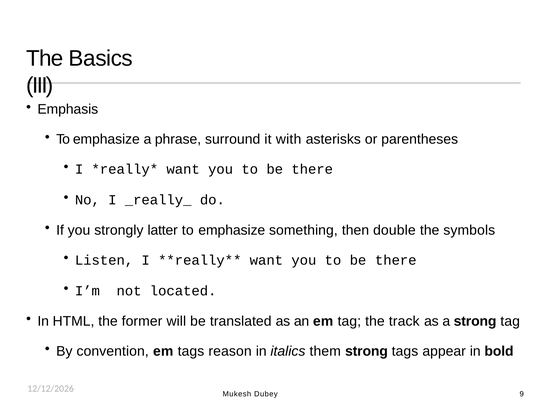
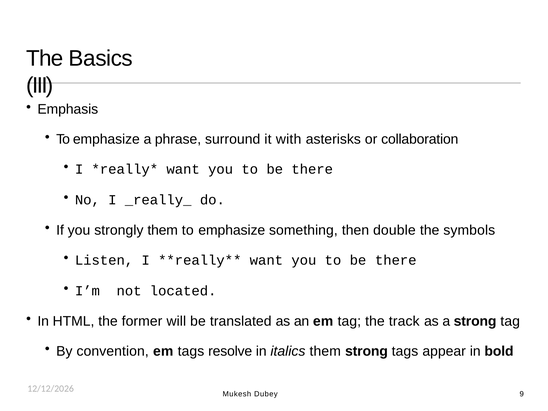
parentheses: parentheses -> collaboration (420, 139)
strongly latter: latter -> them (163, 230)
reason: reason -> resolve (230, 351)
